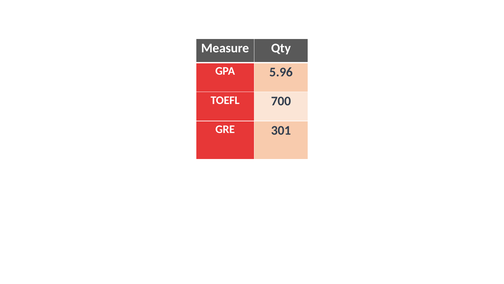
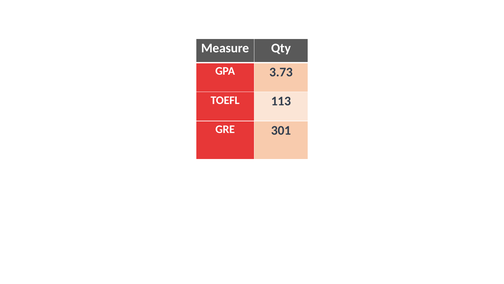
5.96: 5.96 -> 3.73 (281, 72)
700: 700 -> 113 (281, 101)
